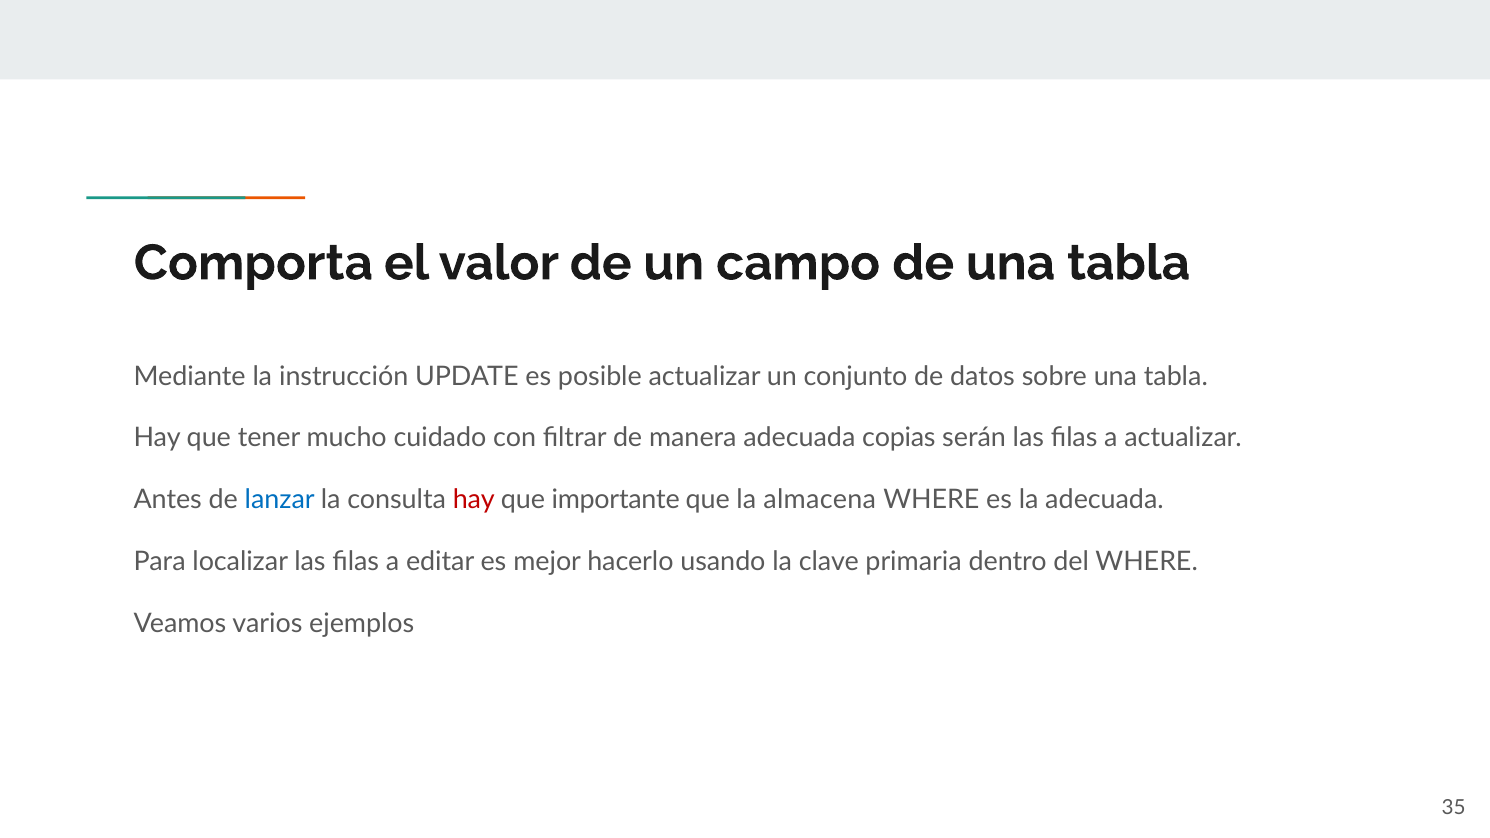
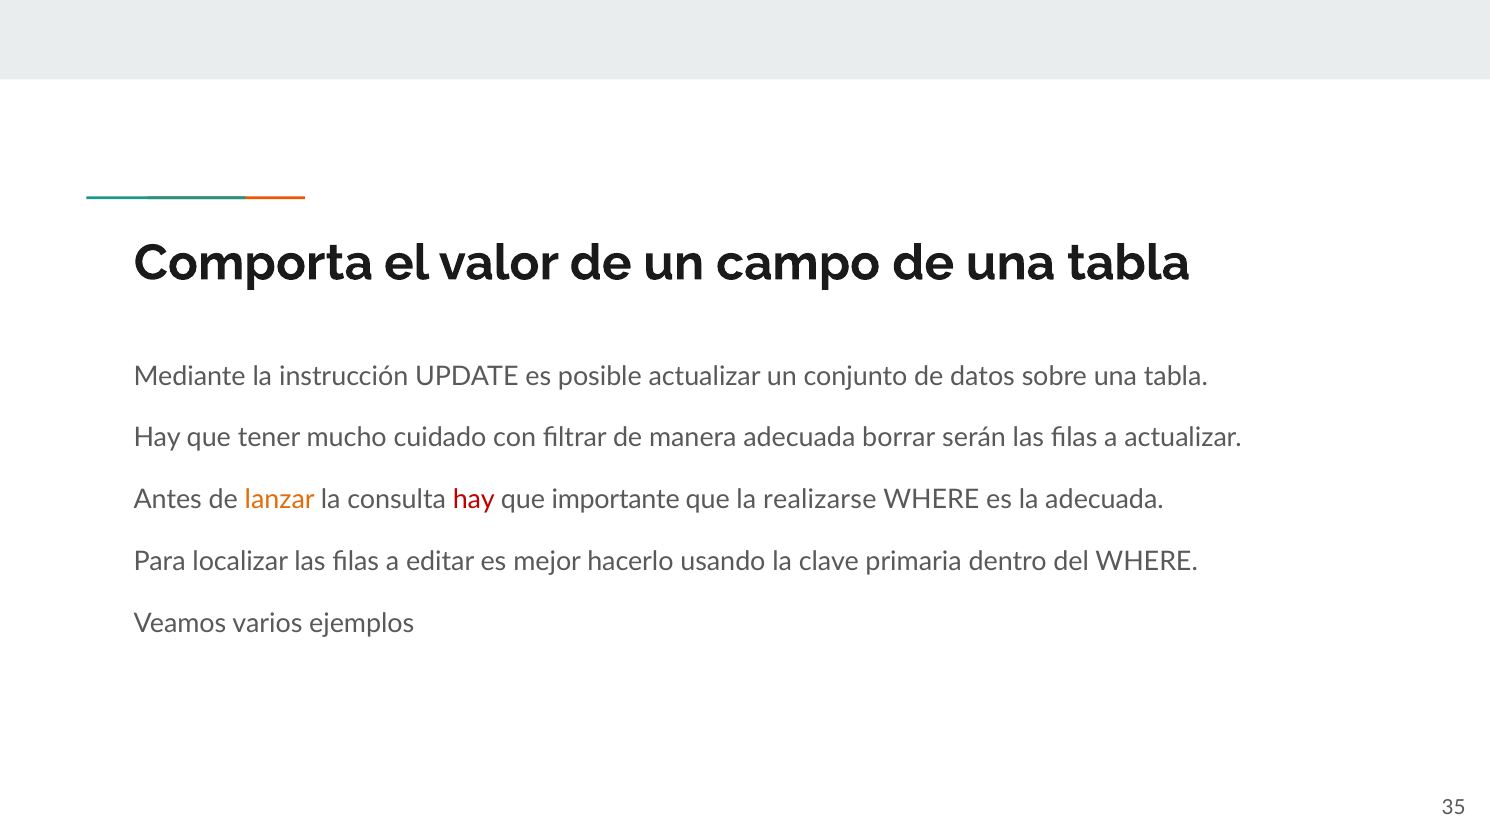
copias: copias -> borrar (899, 438)
lanzar colour: blue -> orange (280, 500)
almacena: almacena -> realizarse (820, 500)
